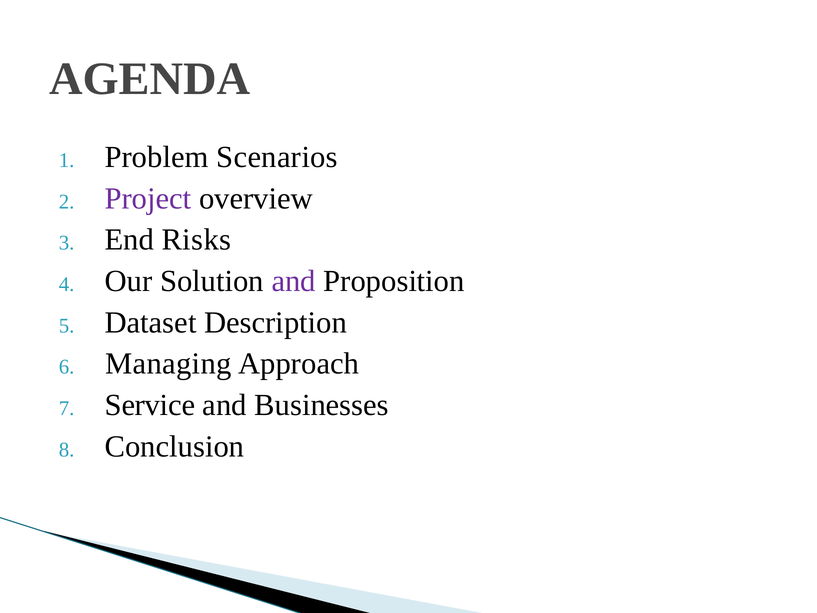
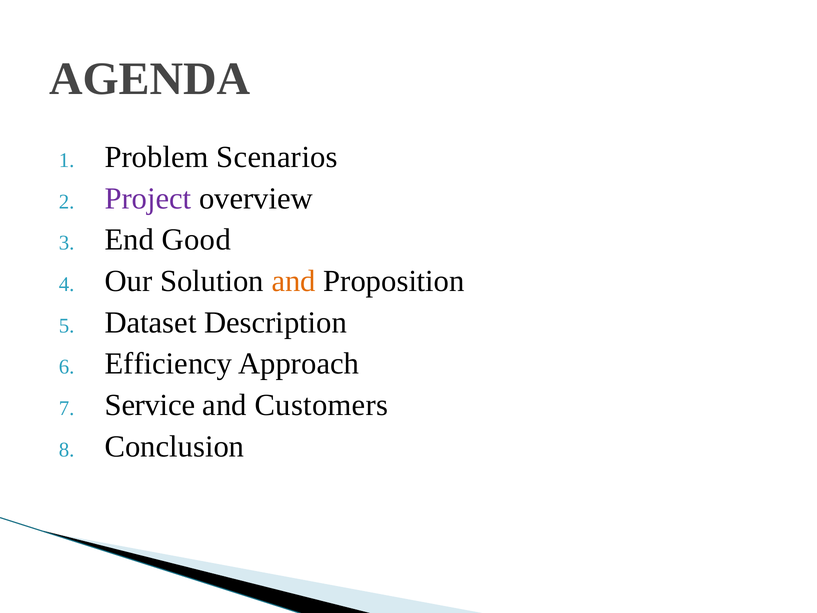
Risks: Risks -> Good (196, 240)
and colour: purple -> orange (294, 281)
Managing: Managing -> Efficiency (169, 364)
Businesses: Businesses -> Customers (321, 405)
